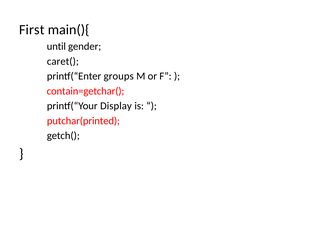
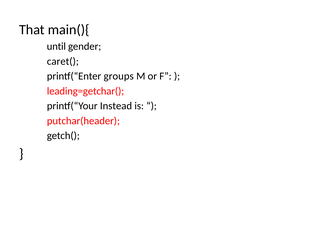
First: First -> That (32, 30)
contain=getchar(: contain=getchar( -> leading=getchar( (85, 91)
Display: Display -> Instead (116, 106)
putchar(printed: putchar(printed -> putchar(header (83, 121)
